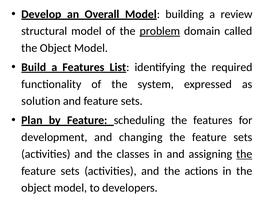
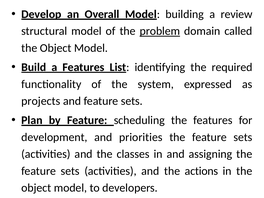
solution: solution -> projects (41, 101)
changing: changing -> priorities (141, 137)
the underline: present -> none (244, 154)
